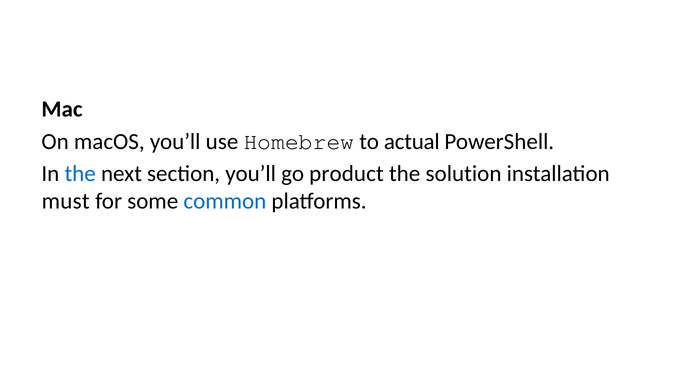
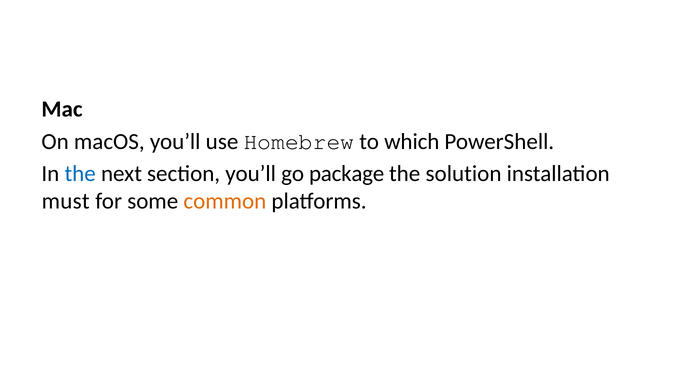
actual: actual -> which (412, 142)
product: product -> package (347, 174)
common colour: blue -> orange (225, 202)
